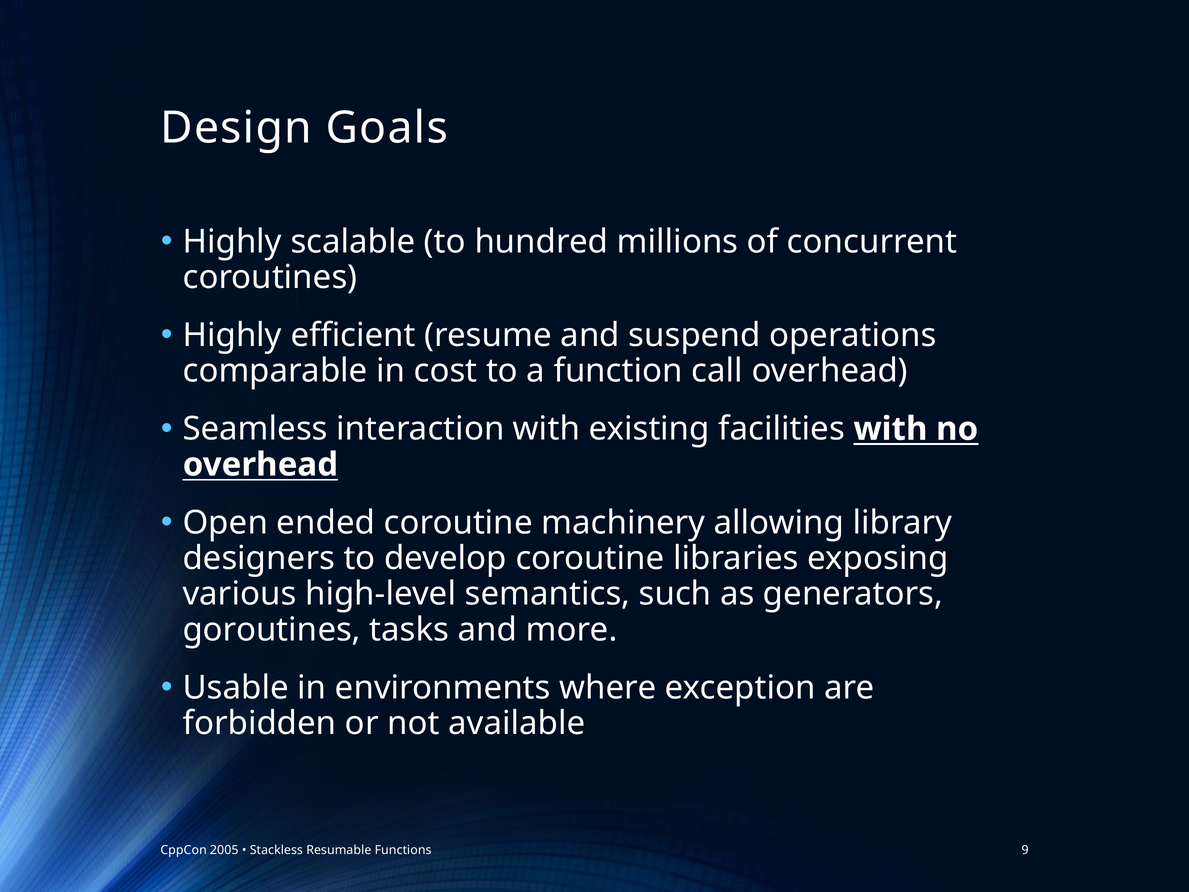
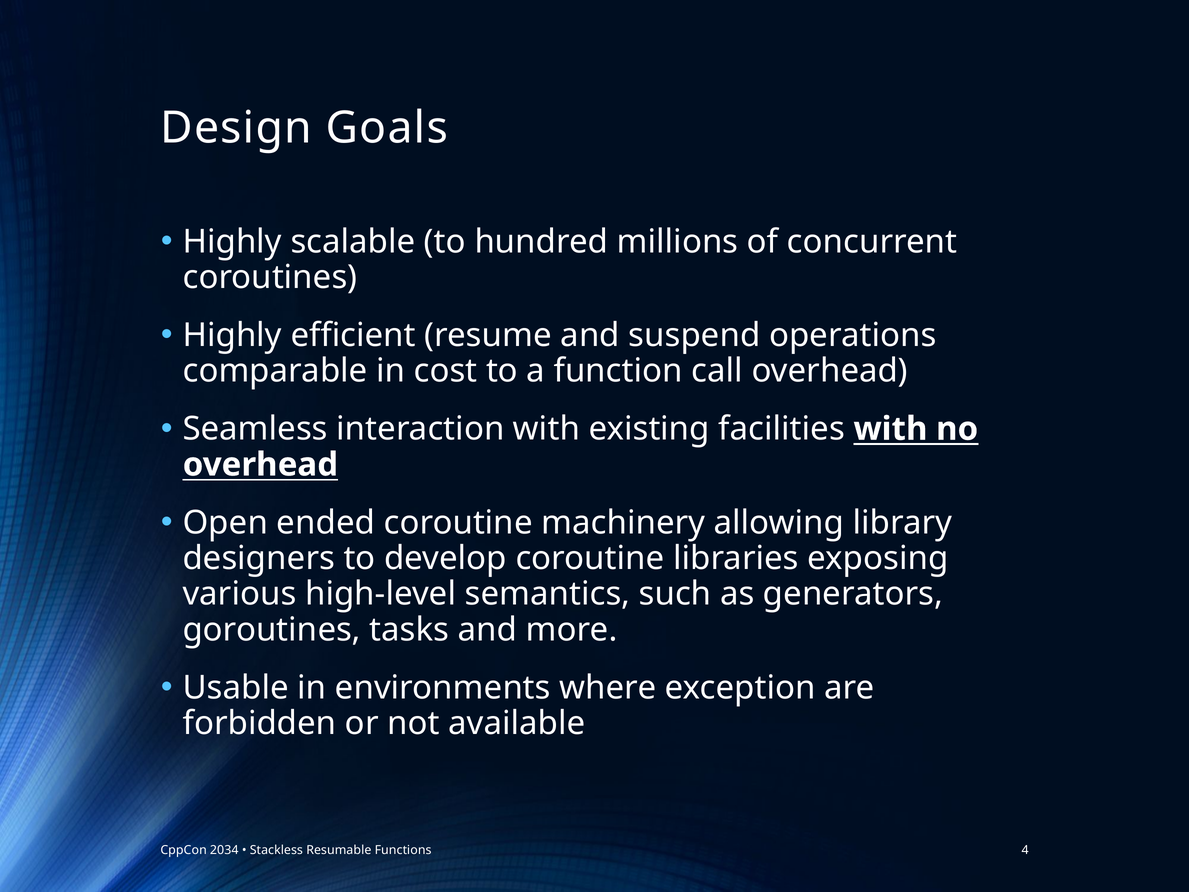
2005: 2005 -> 2034 (224, 850)
9: 9 -> 4 (1025, 850)
